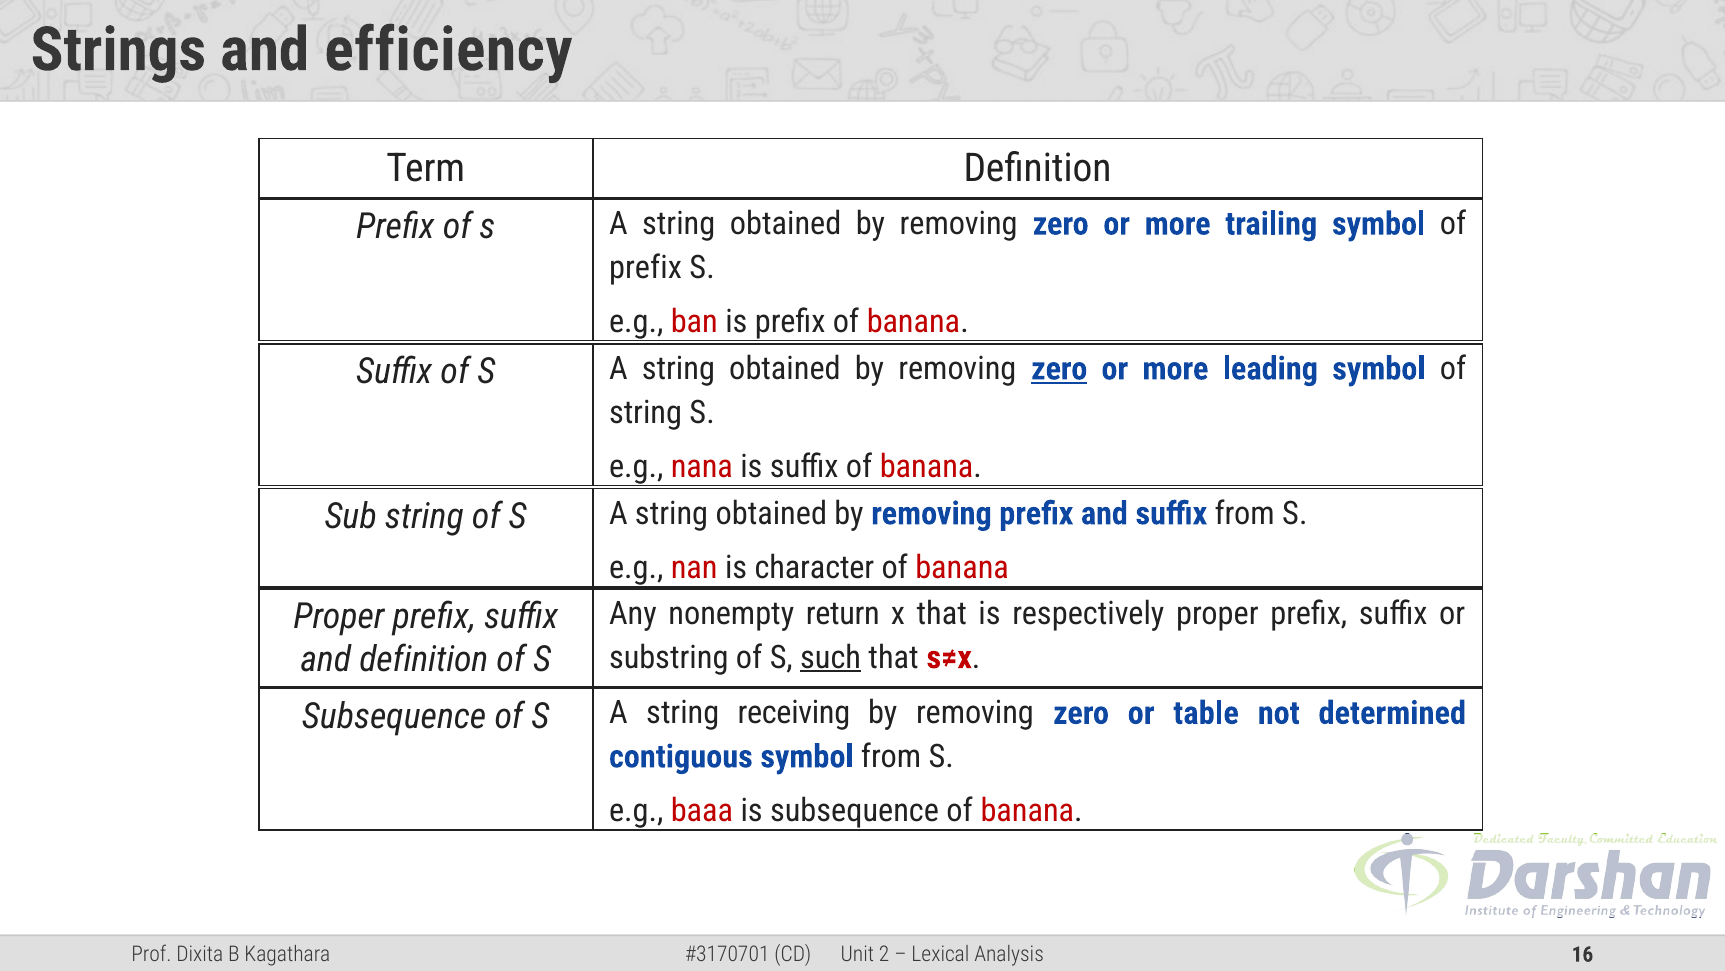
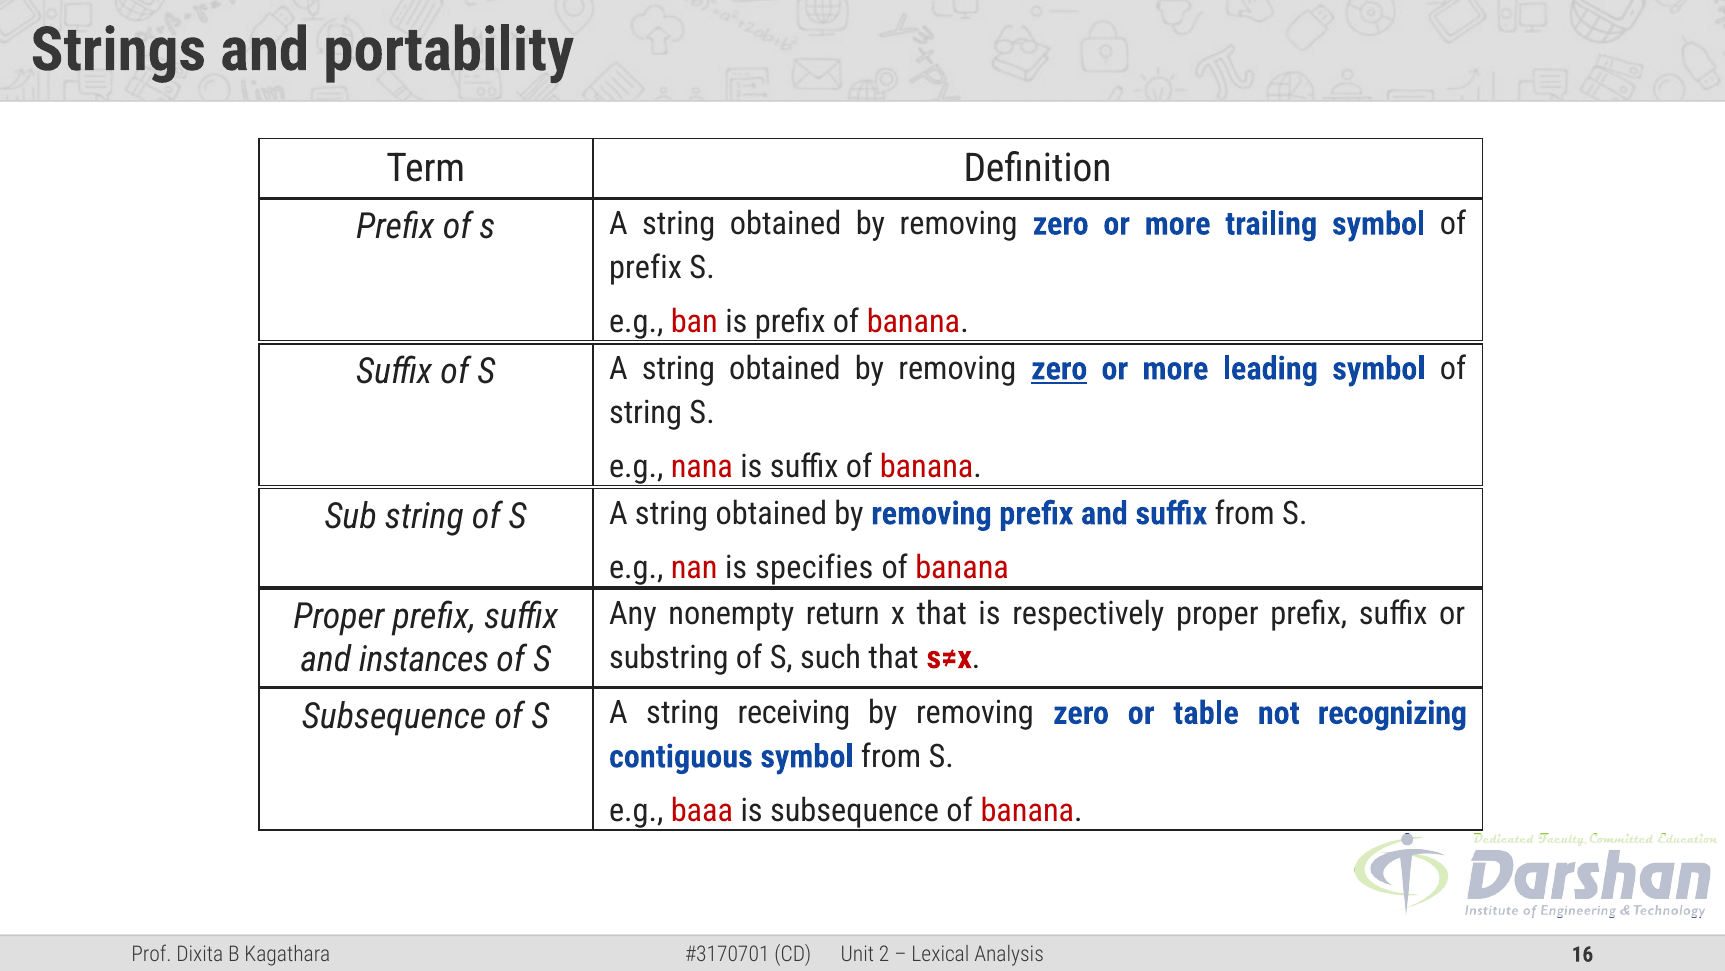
efficiency: efficiency -> portability (449, 50)
character: character -> specifies (814, 568)
such underline: present -> none (831, 657)
and definition: definition -> instances (424, 659)
determined: determined -> recognizing (1392, 713)
